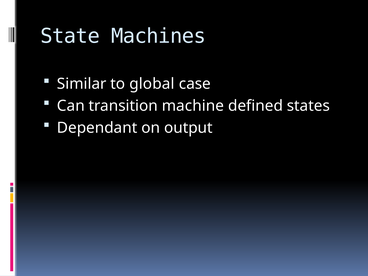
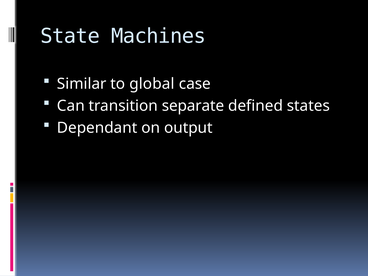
machine: machine -> separate (193, 106)
